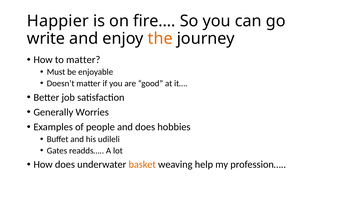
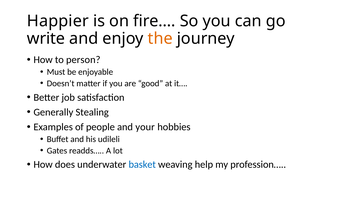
to matter: matter -> person (83, 60)
Worries: Worries -> Stealing (92, 112)
and does: does -> your (145, 127)
basket colour: orange -> blue (142, 164)
